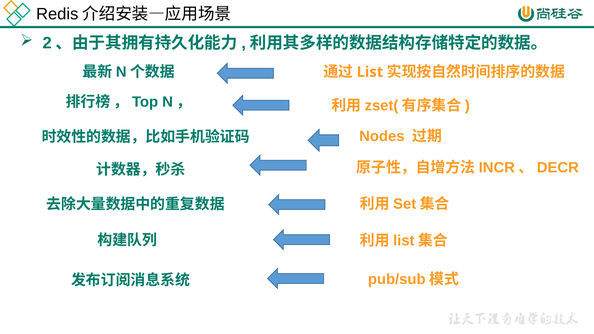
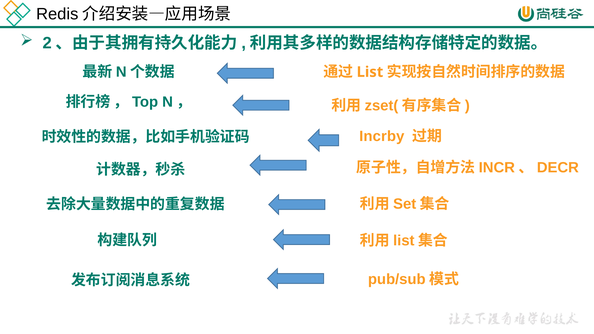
Nodes: Nodes -> Incrby (382, 136)
